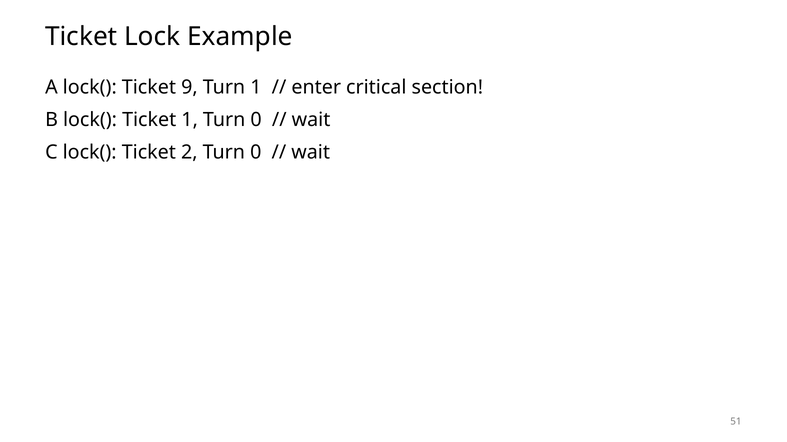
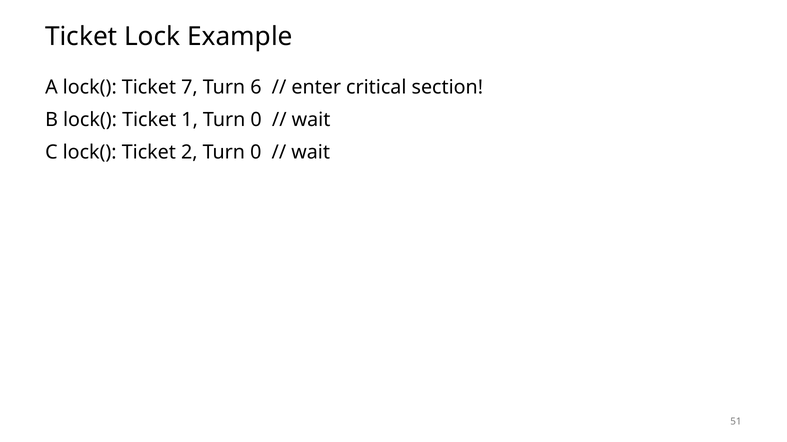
9: 9 -> 7 (189, 87)
Turn 1: 1 -> 6 (256, 87)
